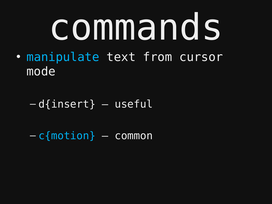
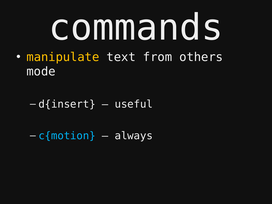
manipulate colour: light blue -> yellow (63, 57)
cursor: cursor -> others (201, 57)
common: common -> always (134, 136)
